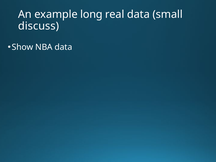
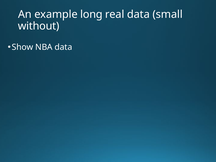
discuss: discuss -> without (39, 26)
